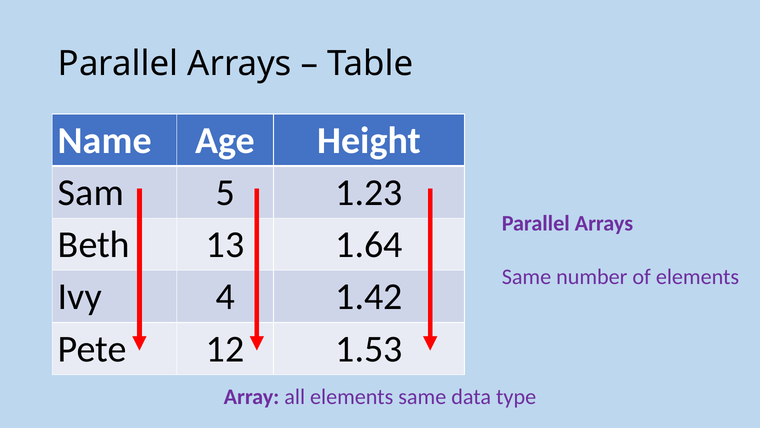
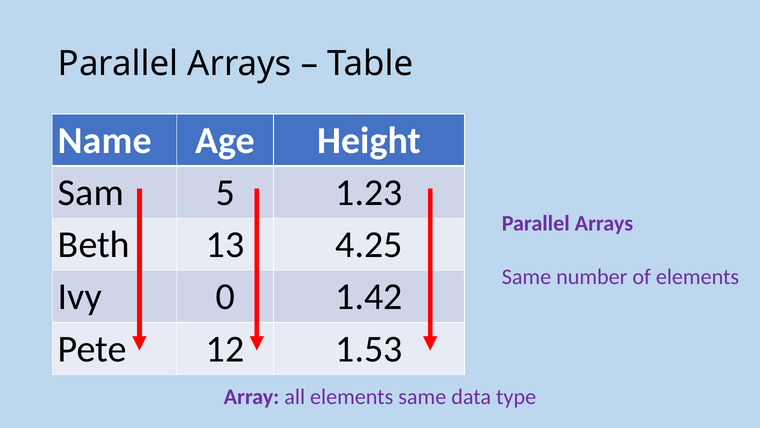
1.64: 1.64 -> 4.25 (369, 244)
4: 4 -> 0 (225, 297)
